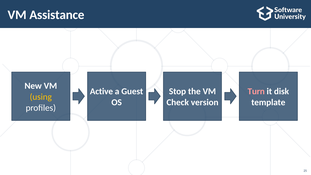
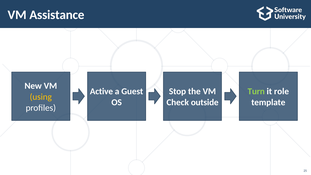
Turn colour: pink -> light green (256, 91)
disk: disk -> role (282, 91)
version: version -> outside (205, 102)
